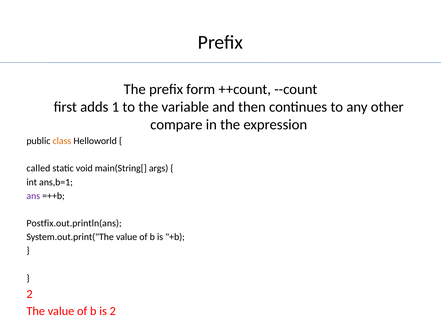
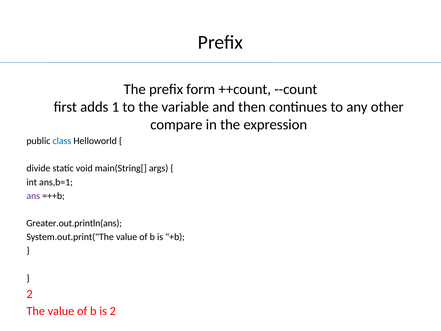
class colour: orange -> blue (62, 141)
called: called -> divide (38, 168)
Postfix.out.println(ans: Postfix.out.println(ans -> Greater.out.println(ans (74, 223)
